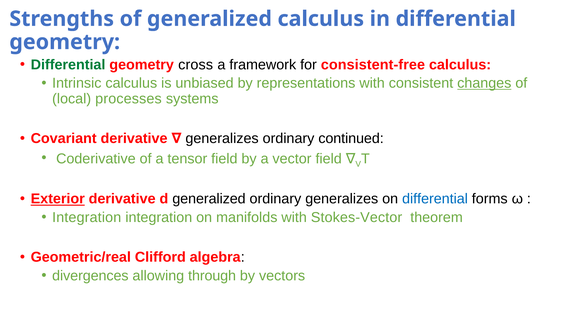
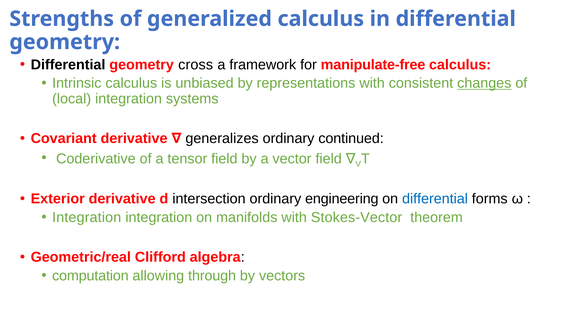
Differential colour: green -> black (68, 65)
consistent-free: consistent-free -> manipulate-free (373, 65)
local processes: processes -> integration (129, 99)
Exterior underline: present -> none (58, 199)
d generalized: generalized -> intersection (209, 199)
ordinary generalizes: generalizes -> engineering (342, 199)
divergences: divergences -> computation (90, 276)
